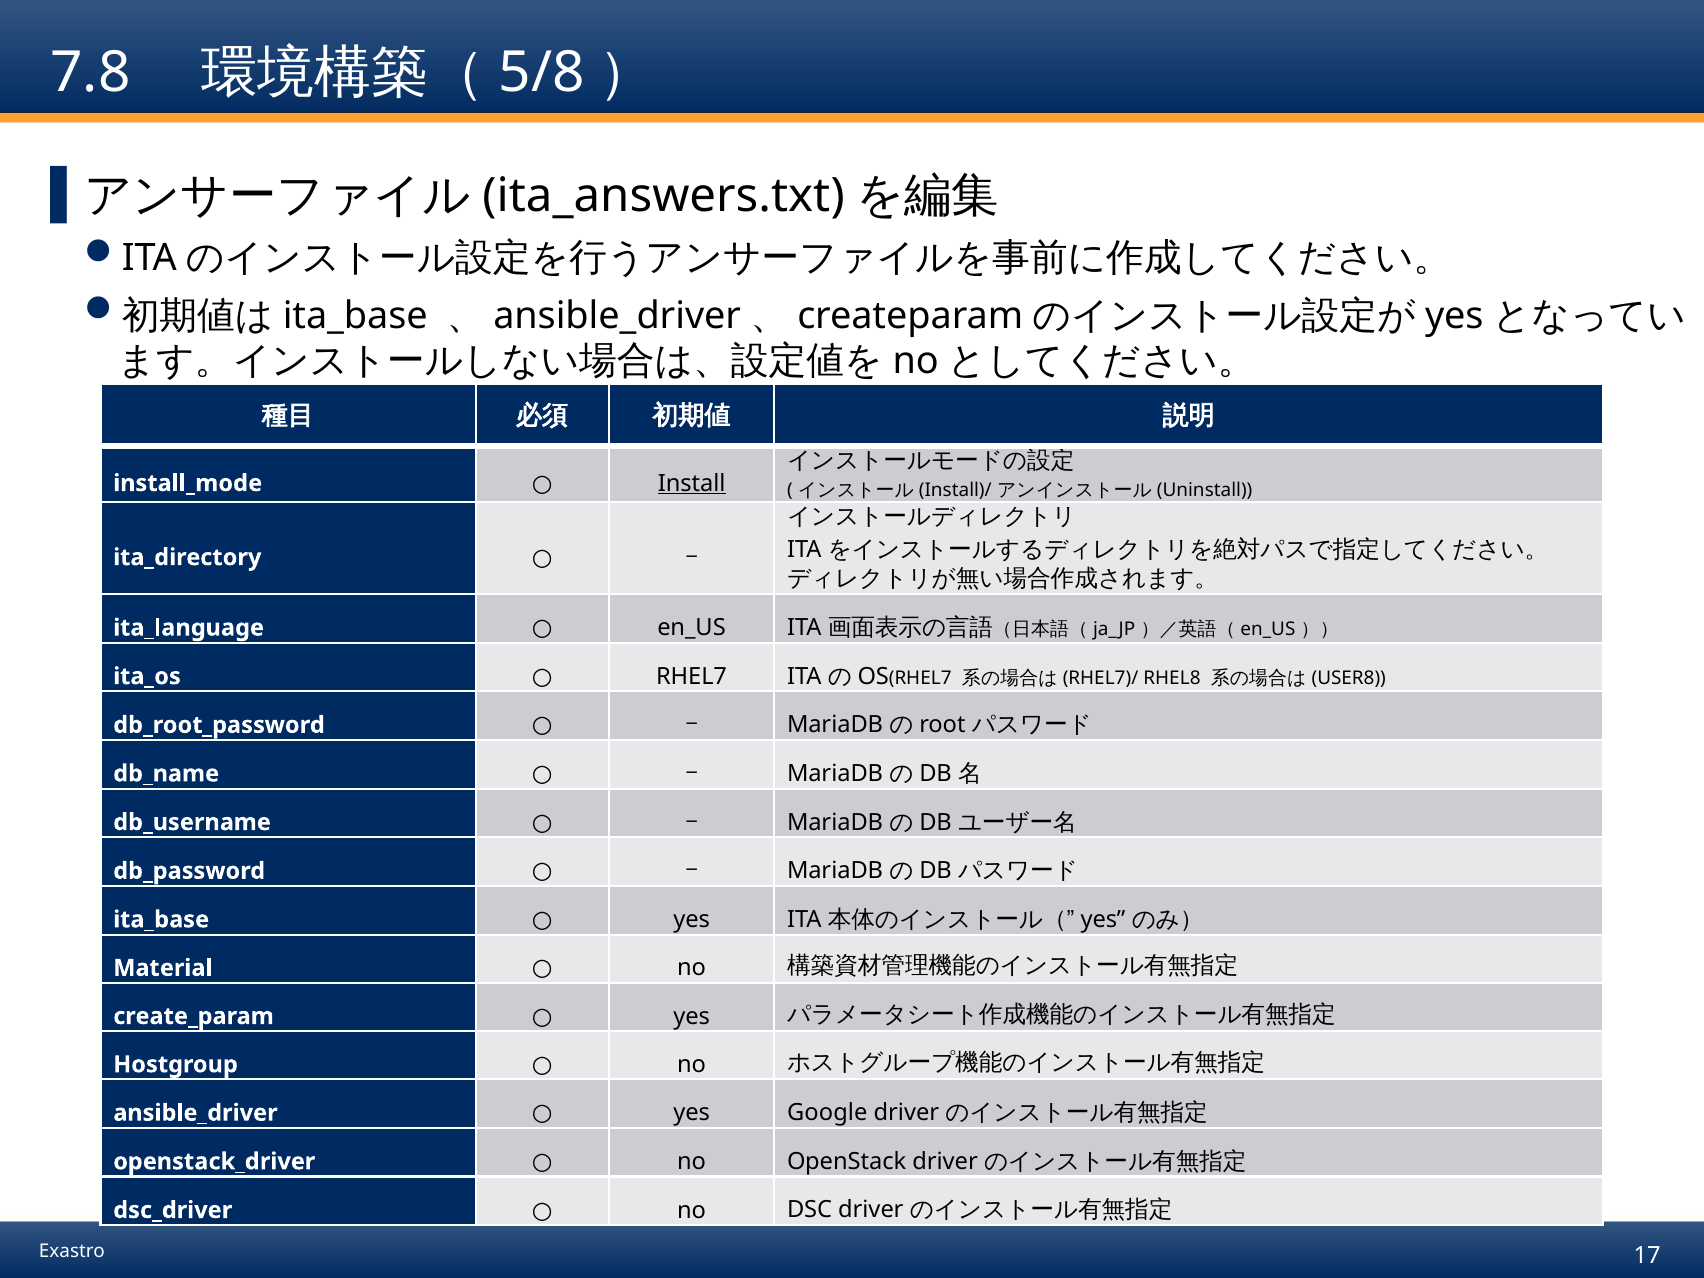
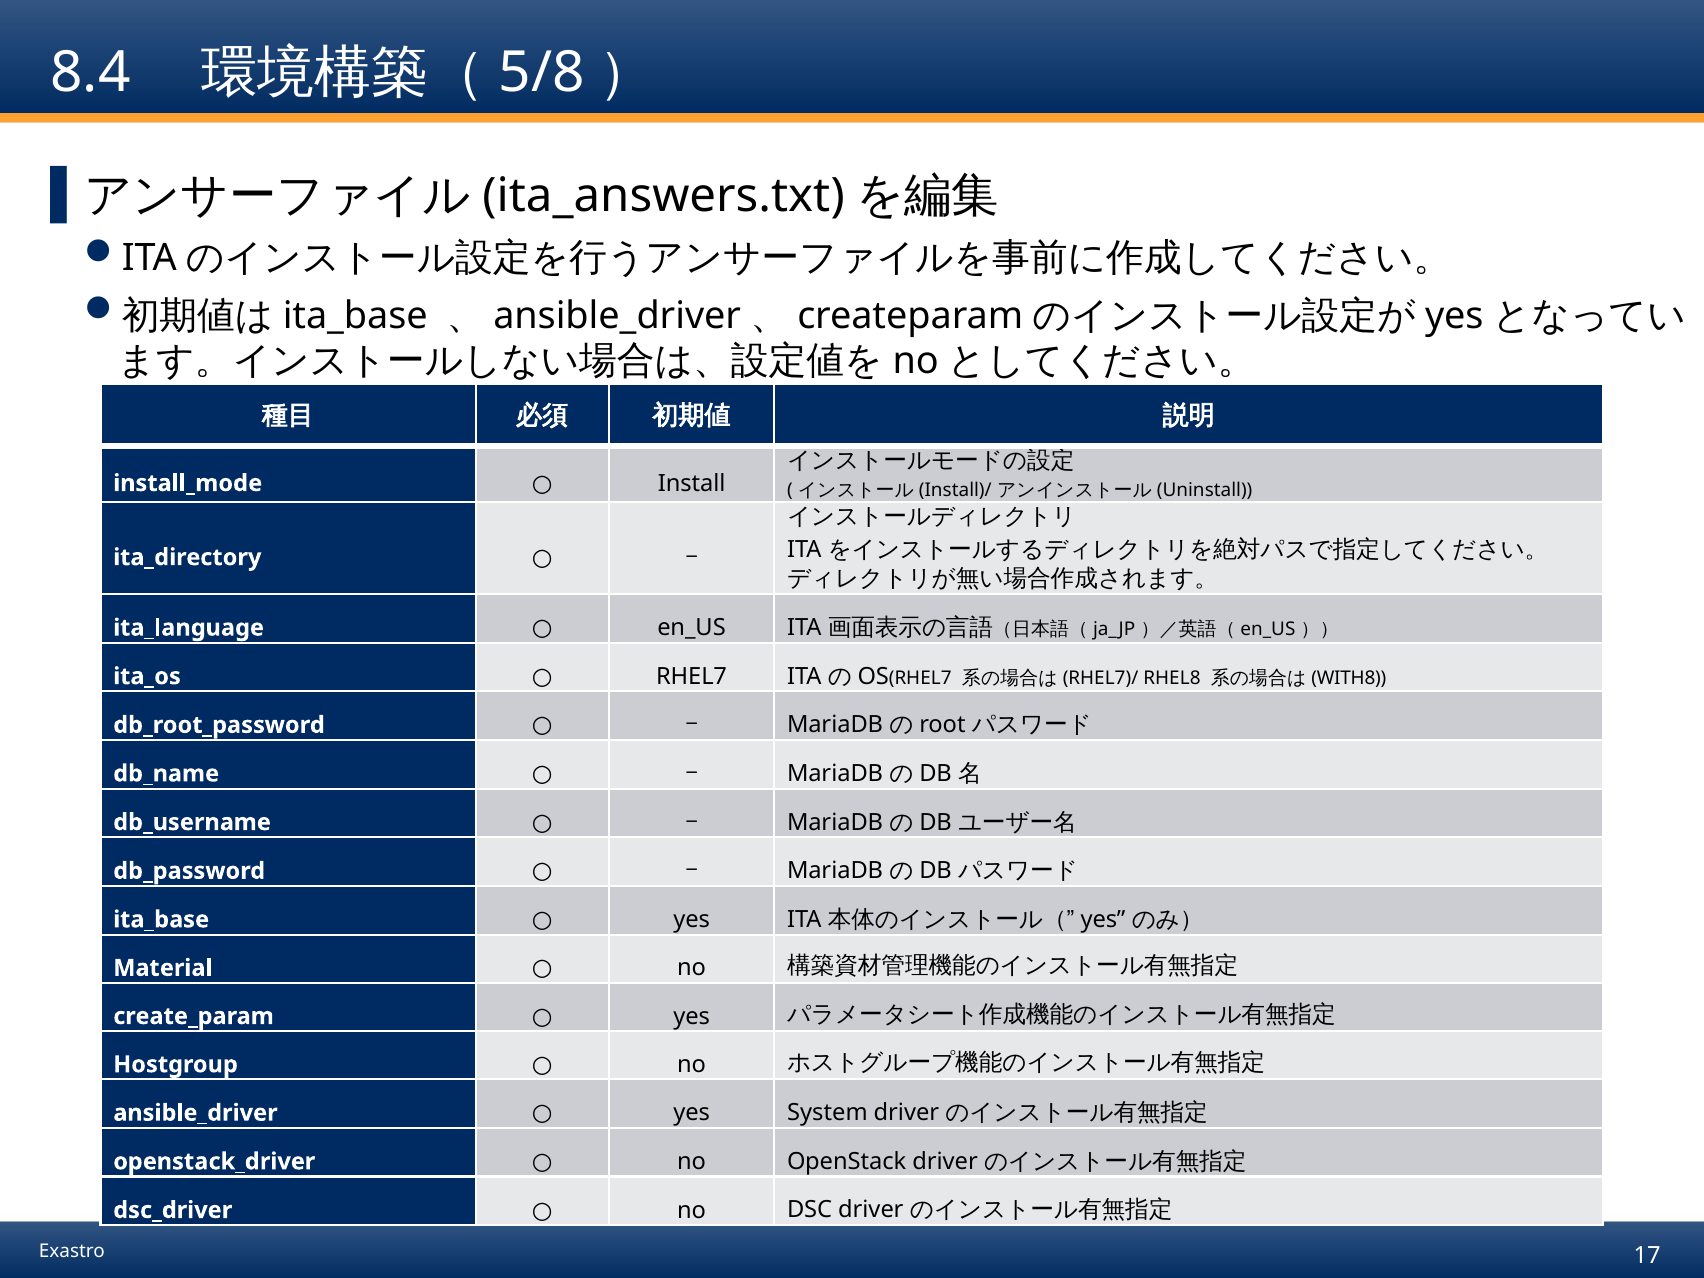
7.8: 7.8 -> 8.4 (91, 72)
Install underline: present -> none (692, 483)
USER8: USER8 -> WITH8 (1349, 678)
Google: Google -> System (827, 1113)
